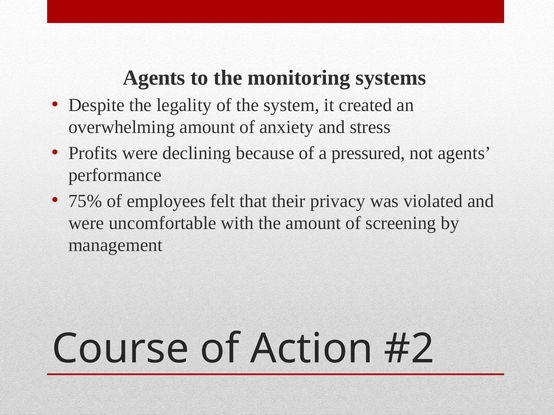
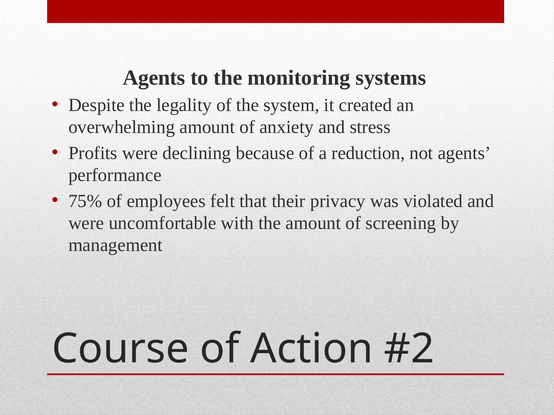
pressured: pressured -> reduction (368, 153)
